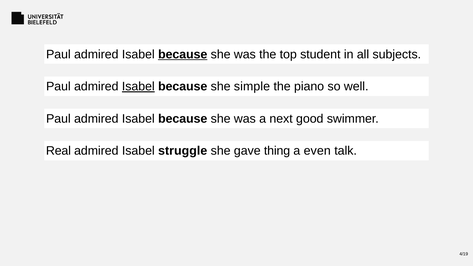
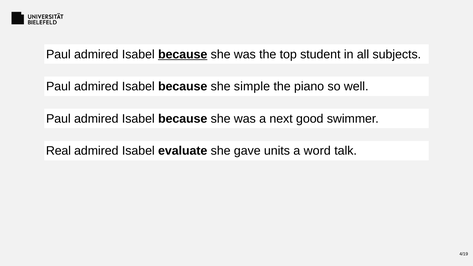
Isabel underline: present -> none (138, 87)
struggle: struggle -> evaluate (183, 151)
thing: thing -> units (277, 151)
even: even -> word (317, 151)
